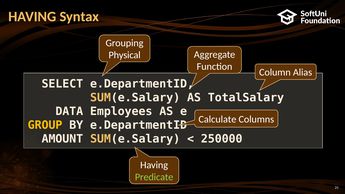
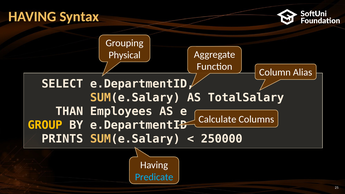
DATA: DATA -> THAN (69, 111)
AMOUNT: AMOUNT -> PRINTS (62, 139)
Predicate colour: light green -> light blue (154, 177)
